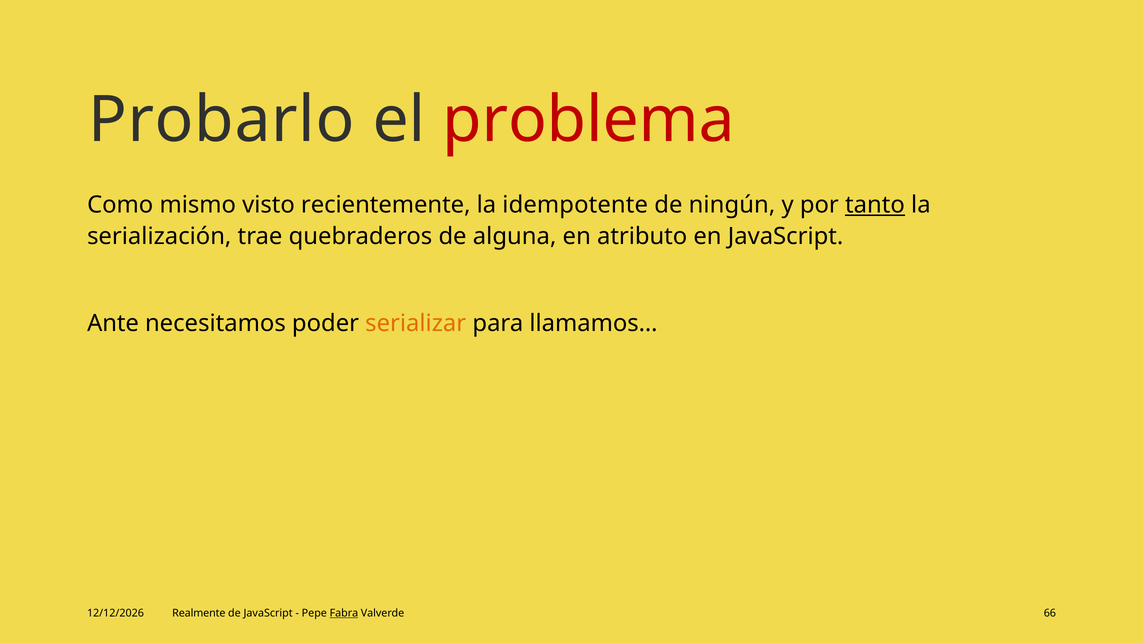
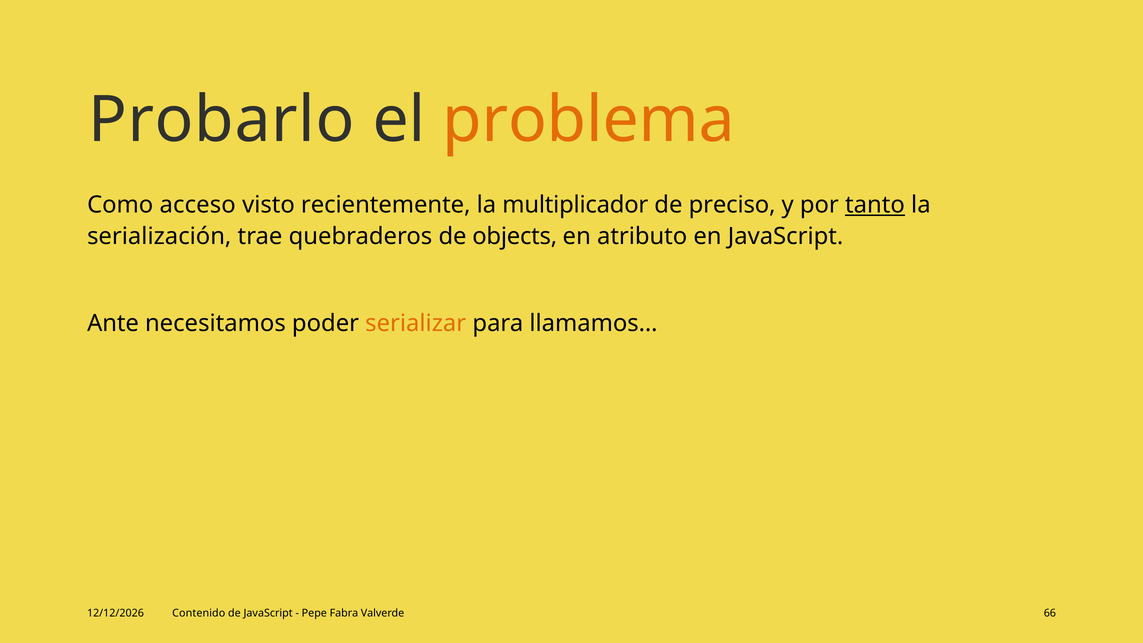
problema colour: red -> orange (588, 120)
mismo: mismo -> acceso (198, 205)
idempotente: idempotente -> multiplicador (575, 205)
ningún: ningún -> preciso (732, 205)
alguna: alguna -> objects (515, 236)
Realmente: Realmente -> Contenido (199, 613)
Fabra underline: present -> none (344, 613)
